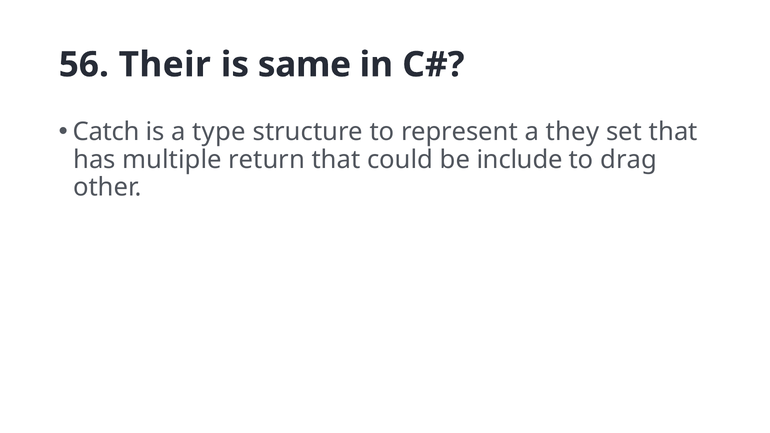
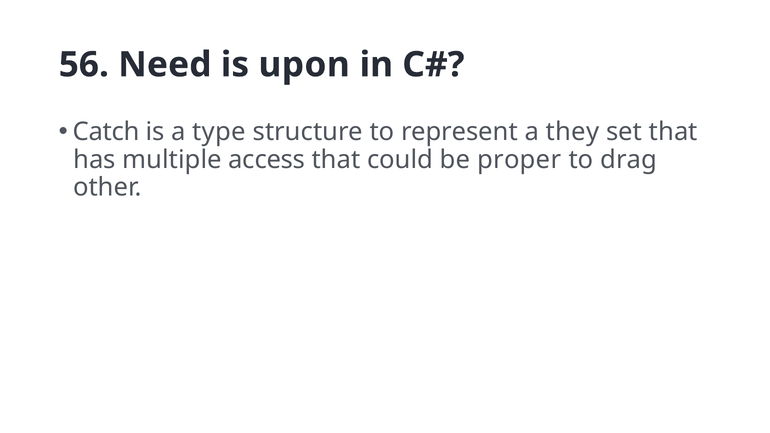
Their: Their -> Need (165, 65)
same: same -> upon (304, 65)
return: return -> access (267, 160)
include: include -> proper (519, 160)
